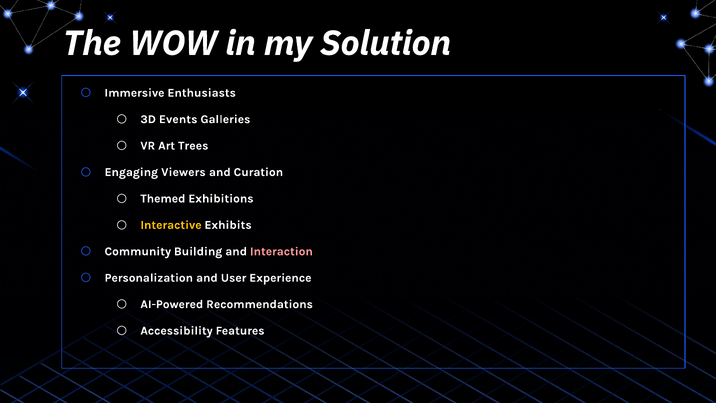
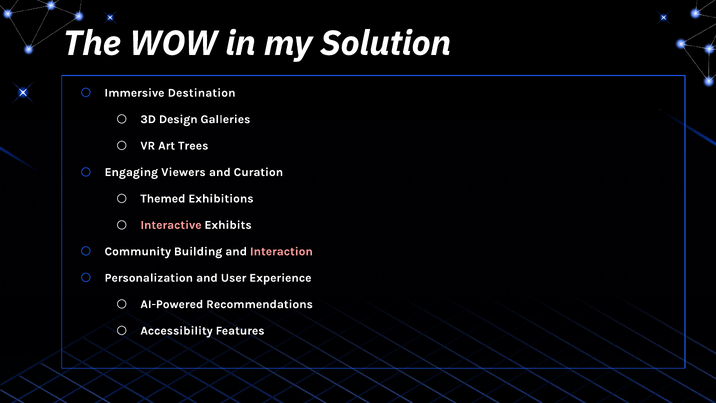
Enthusiasts: Enthusiasts -> Destination (202, 93)
Events: Events -> Design (178, 119)
Interactive colour: yellow -> pink (171, 225)
